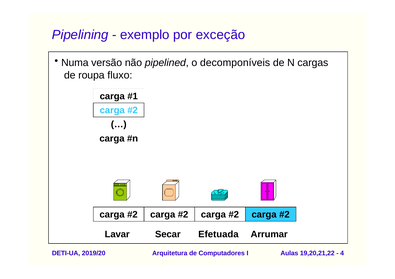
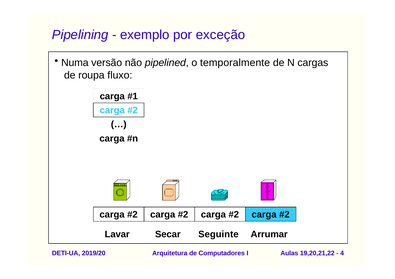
decomponíveis: decomponíveis -> temporalmente (235, 63)
Efetuada: Efetuada -> Seguinte (218, 234)
